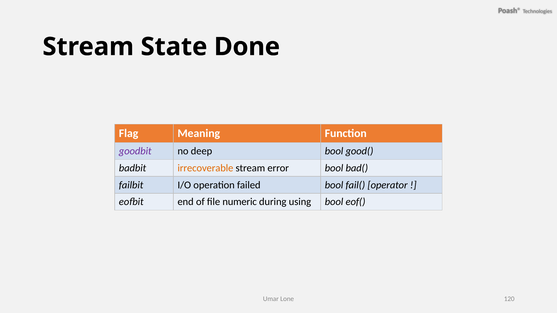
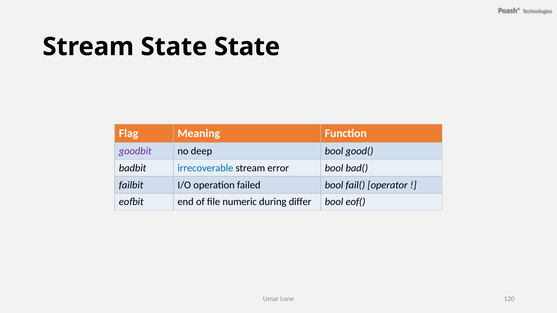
State Done: Done -> State (247, 47)
irrecoverable colour: orange -> blue (205, 168)
using: using -> differ (300, 202)
